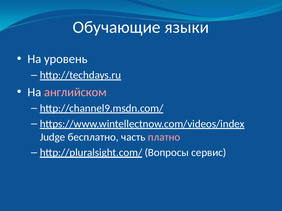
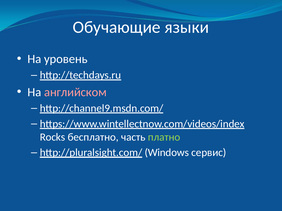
Judge: Judge -> Rocks (53, 138)
платно colour: pink -> light green (164, 138)
Вопросы: Вопросы -> Windows (167, 153)
